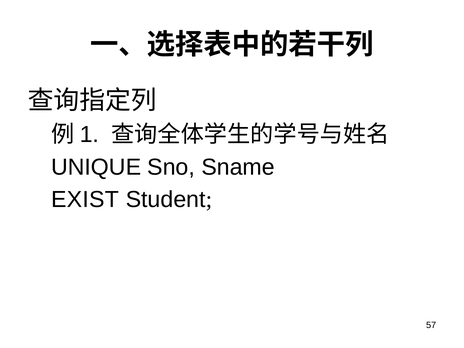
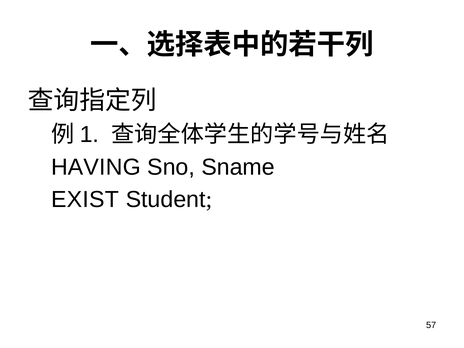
UNIQUE: UNIQUE -> HAVING (96, 167)
